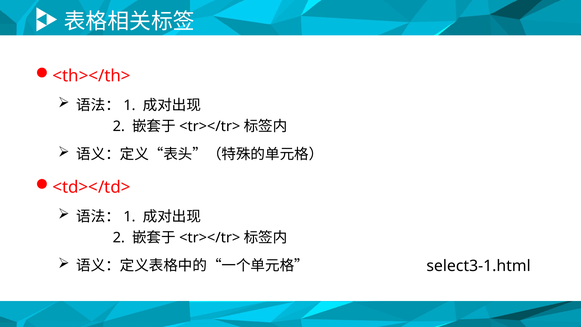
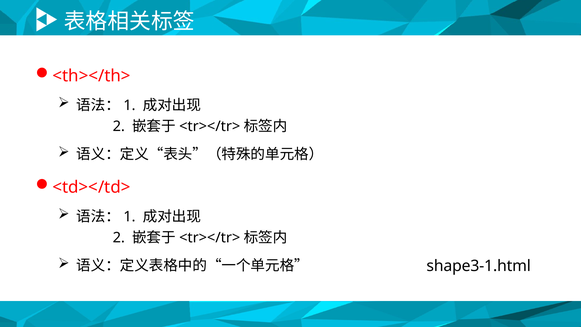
select3-1.html: select3-1.html -> shape3-1.html (479, 266)
